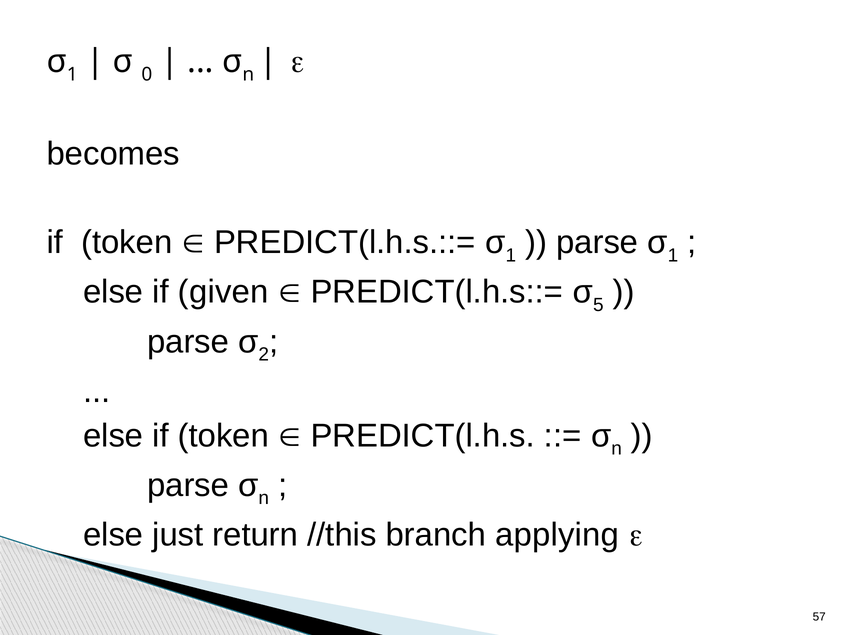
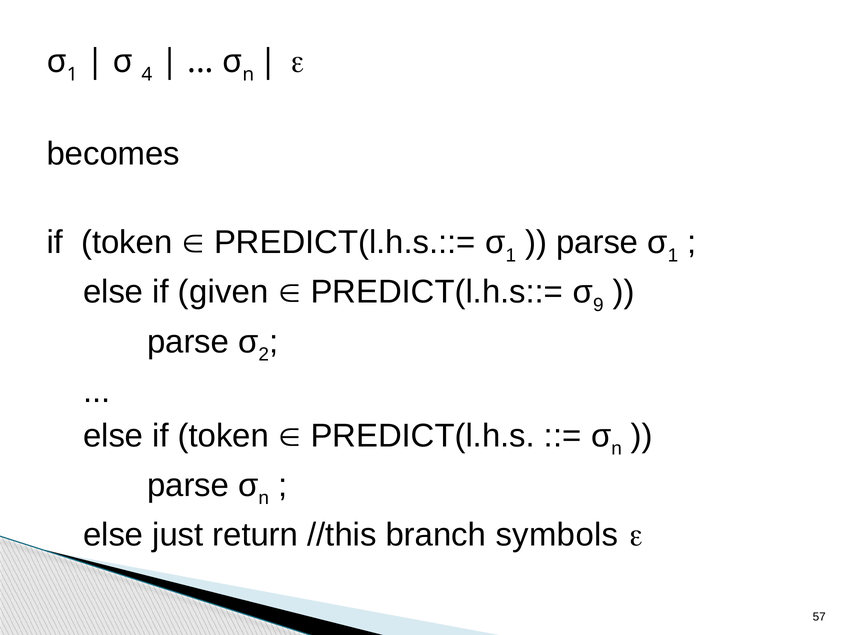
0: 0 -> 4 (147, 74)
5: 5 -> 9 (598, 305)
applying: applying -> symbols (557, 535)
